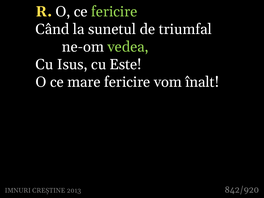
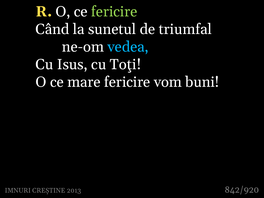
vedea colour: light green -> light blue (128, 47)
Este: Este -> Toţi (126, 64)
înalt: înalt -> buni (202, 82)
